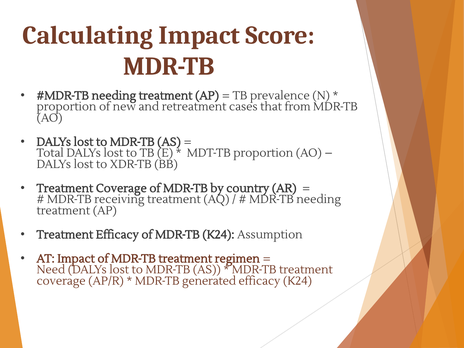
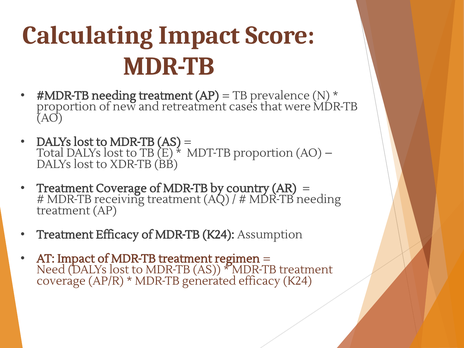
from: from -> were (298, 107)
